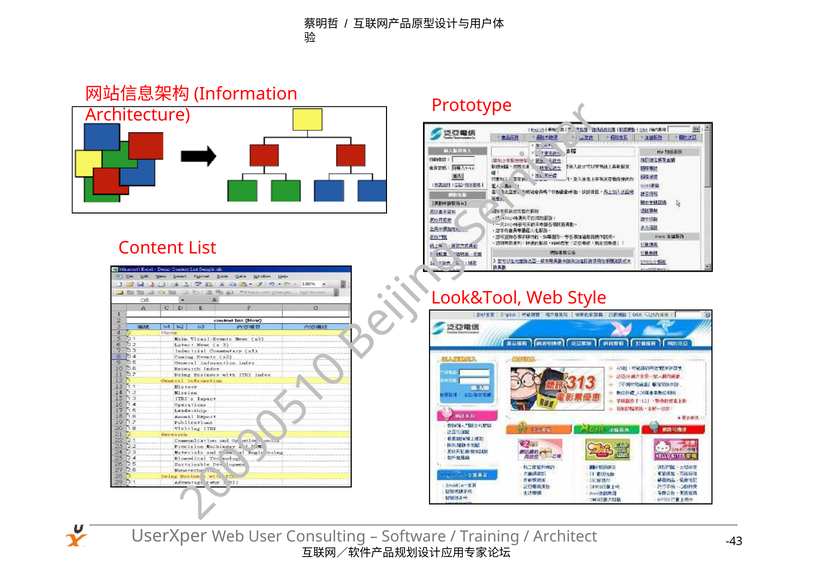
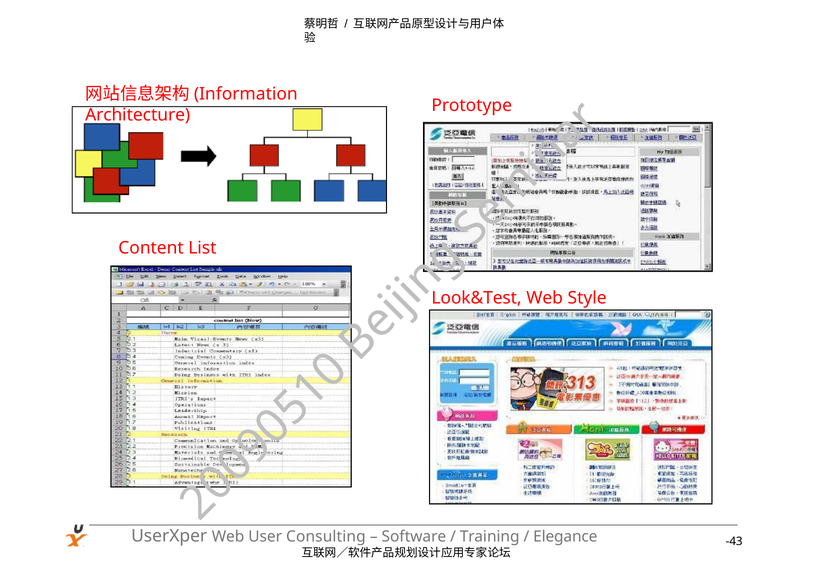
Look&Tool: Look&Tool -> Look&Test (477, 298)
Architect: Architect -> Elegance (565, 536)
